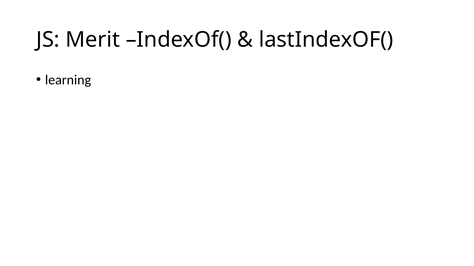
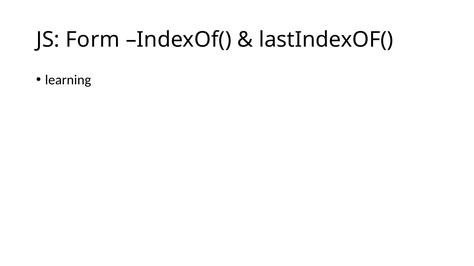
Merit: Merit -> Form (93, 40)
